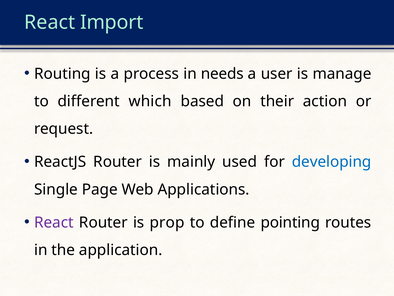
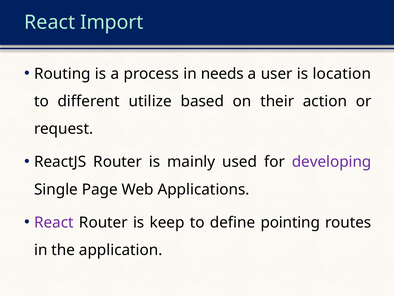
manage: manage -> location (342, 74)
which: which -> utilize (150, 101)
developing colour: blue -> purple (332, 162)
prop: prop -> keep (167, 222)
